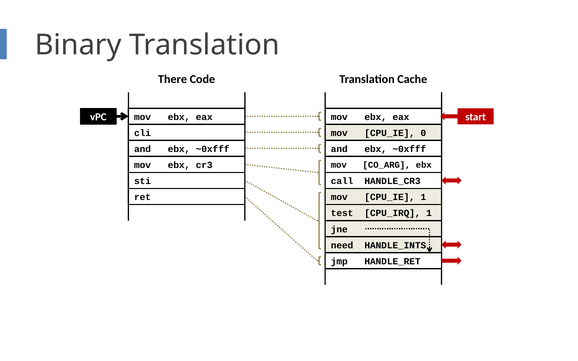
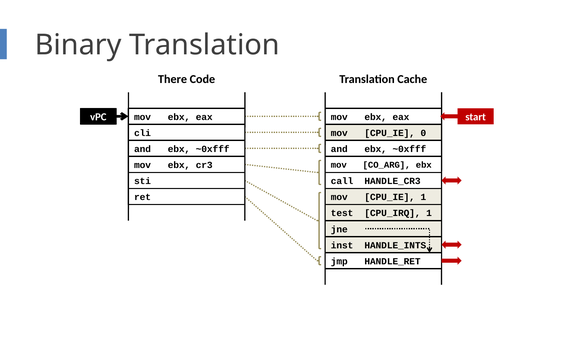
need: need -> inst (342, 245)
